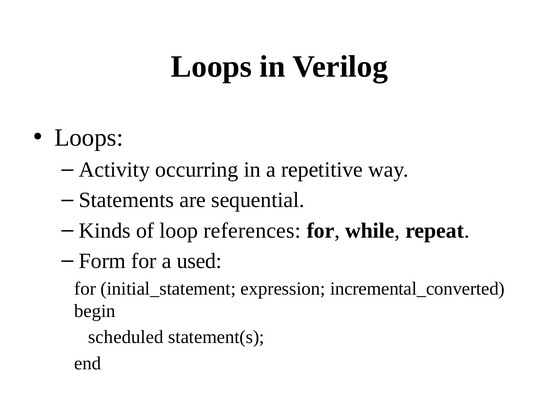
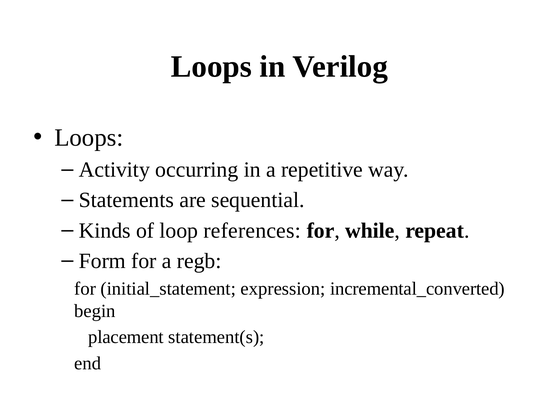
used: used -> regb (199, 261)
scheduled: scheduled -> placement (126, 337)
